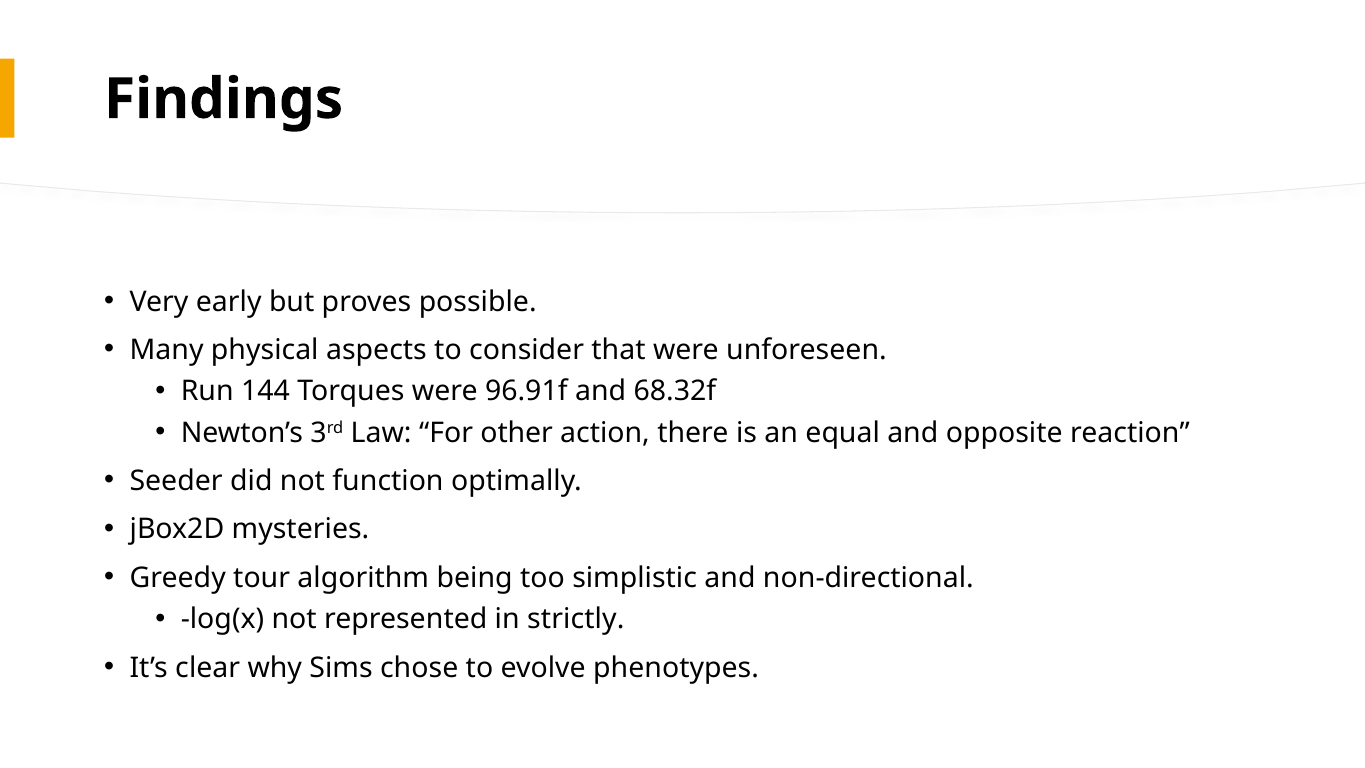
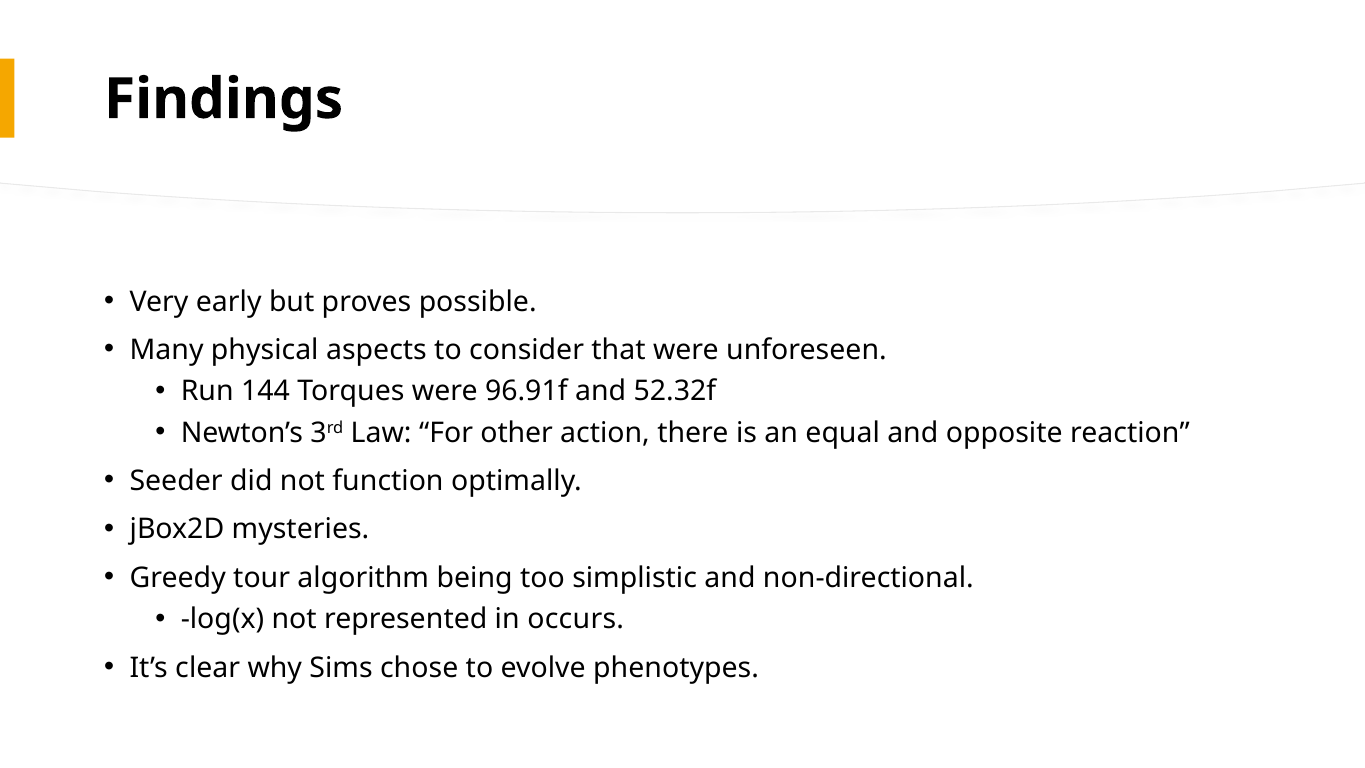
68.32f: 68.32f -> 52.32f (675, 391)
strictly: strictly -> occurs (576, 619)
